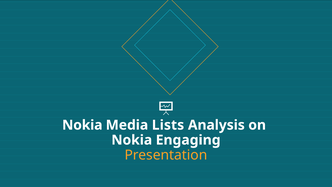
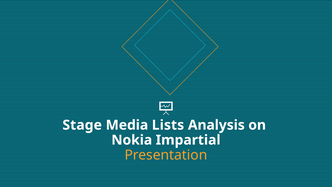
Nokia: Nokia -> Stage (82, 125)
Engaging: Engaging -> Impartial (188, 140)
